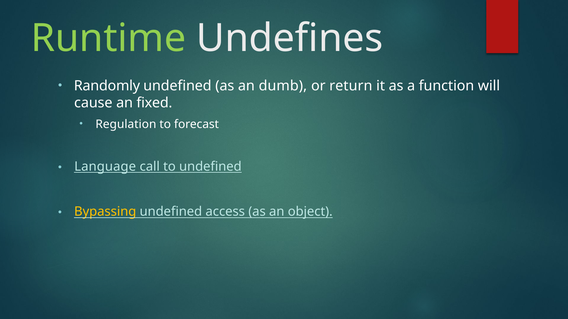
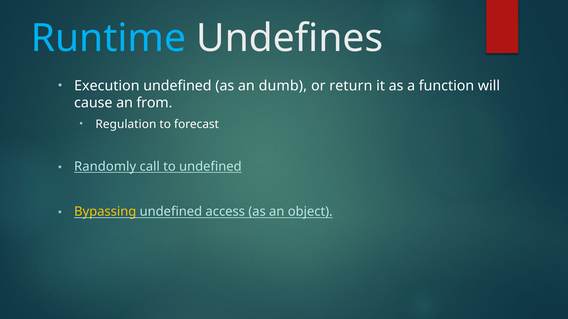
Runtime colour: light green -> light blue (108, 38)
Randomly: Randomly -> Execution (107, 86)
fixed: fixed -> from (154, 103)
Language: Language -> Randomly (105, 167)
